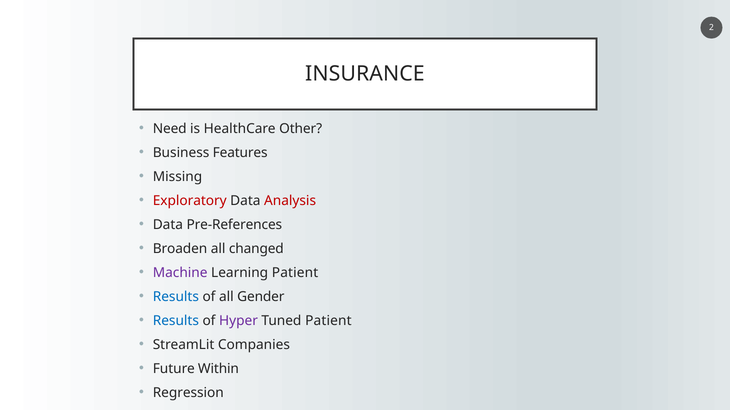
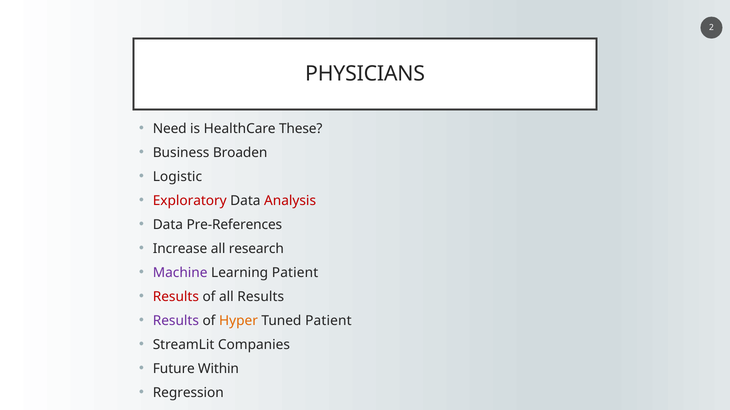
INSURANCE: INSURANCE -> PHYSICIANS (365, 74)
Other: Other -> These (301, 129)
Features: Features -> Broaden (240, 153)
Missing: Missing -> Logistic (177, 177)
Broaden: Broaden -> Increase (180, 249)
changed: changed -> research (256, 249)
Results colour: blue -> red (176, 297)
all Gender: Gender -> Results (261, 297)
Results colour: blue -> purple (176, 321)
Hyper colour: purple -> orange (239, 321)
